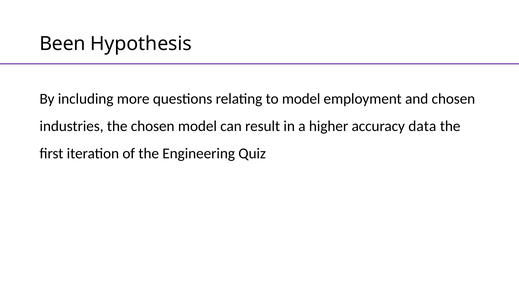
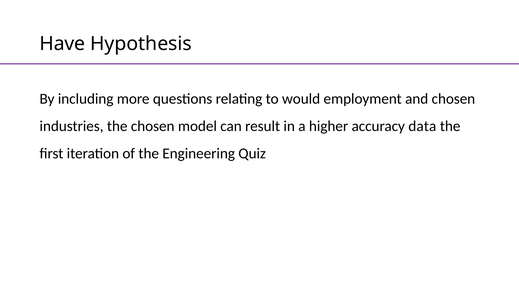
Been: Been -> Have (62, 44)
to model: model -> would (301, 99)
